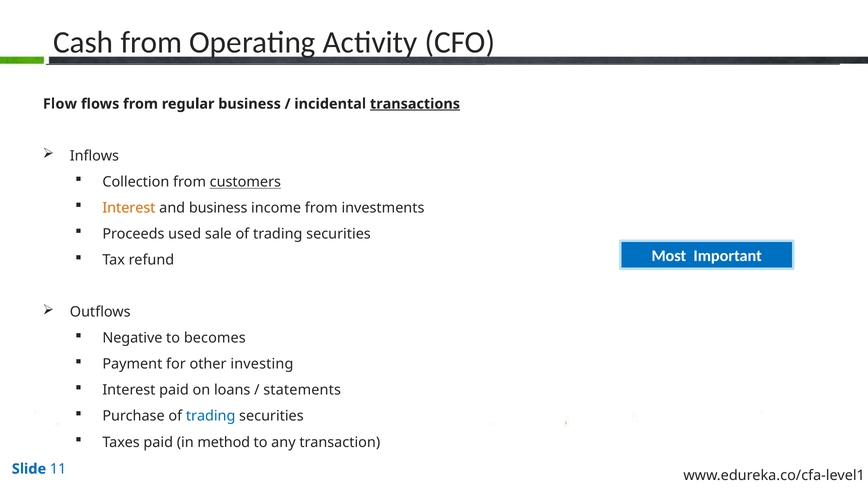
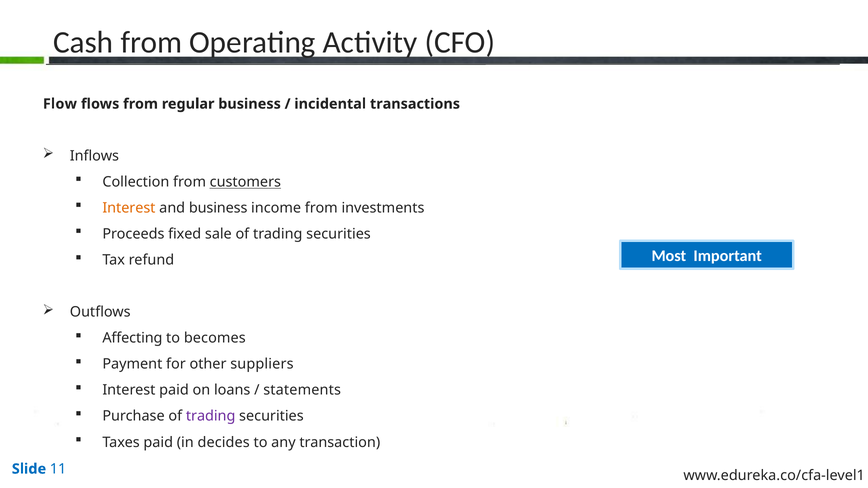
transactions underline: present -> none (415, 104)
used: used -> fixed (185, 234)
Negative: Negative -> Affecting (132, 338)
investing: investing -> suppliers (262, 364)
trading colour: blue -> purple (211, 416)
method: method -> decides (224, 442)
